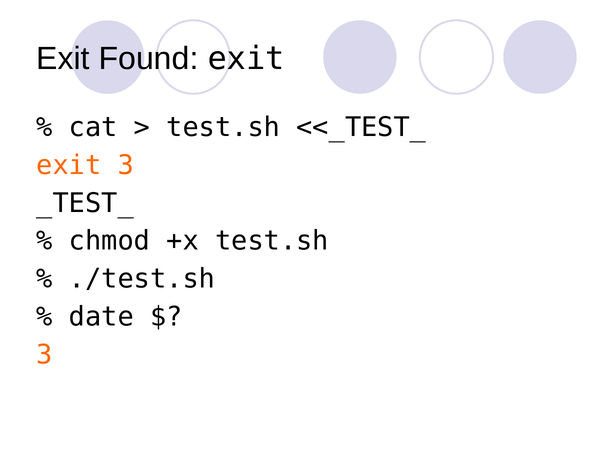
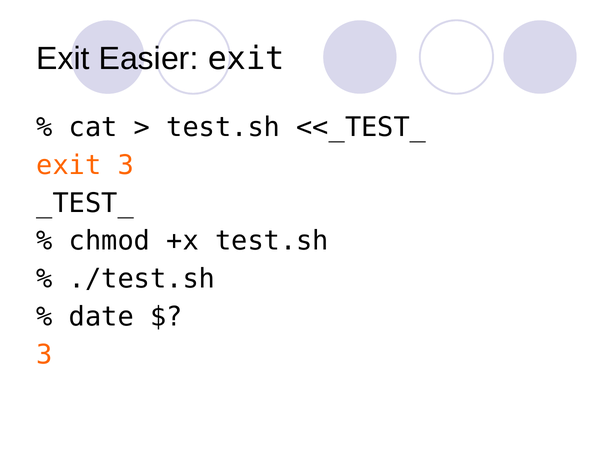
Found: Found -> Easier (149, 58)
